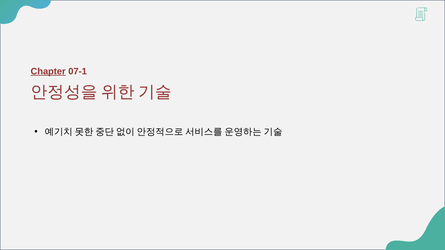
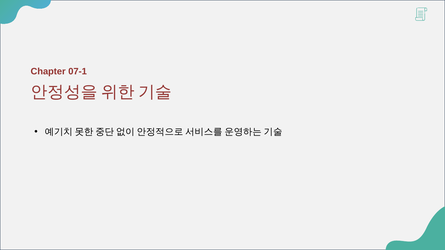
Chapter underline: present -> none (48, 71)
